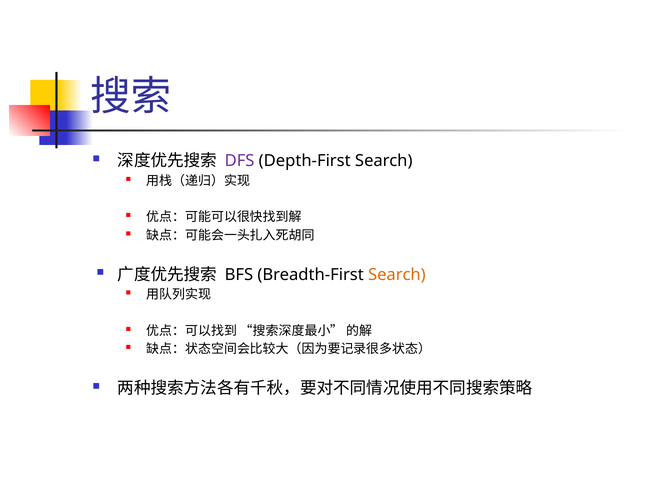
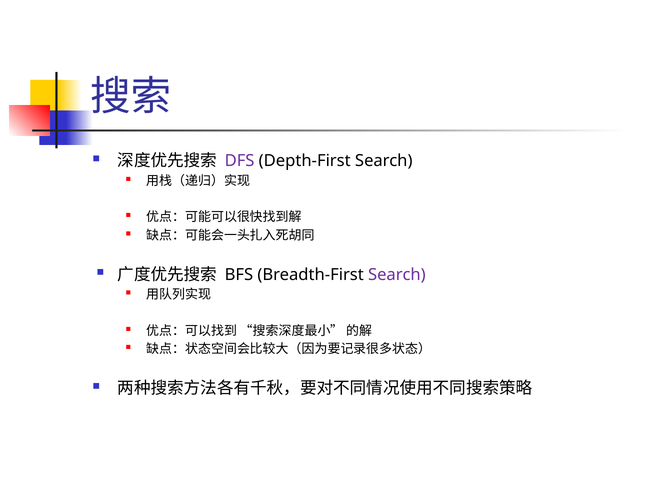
Search colour: orange -> purple (397, 275)
